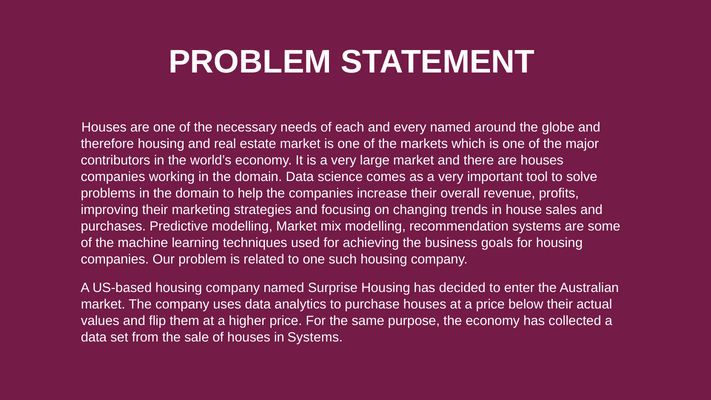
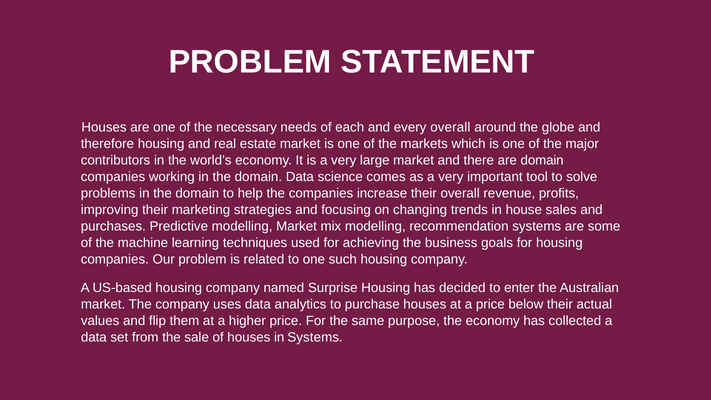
every named: named -> overall (450, 127)
are houses: houses -> domain (542, 160)
